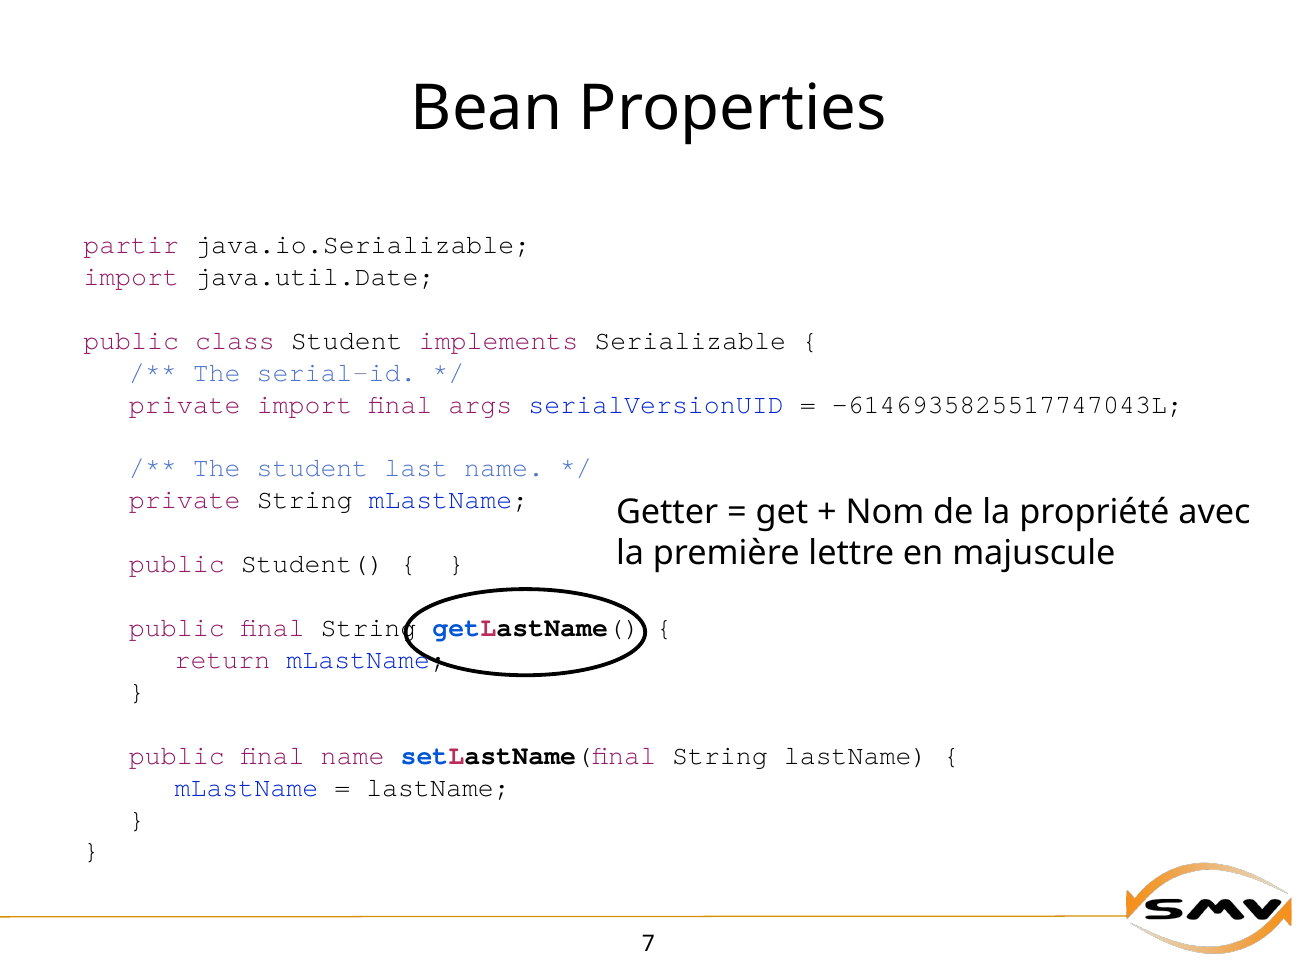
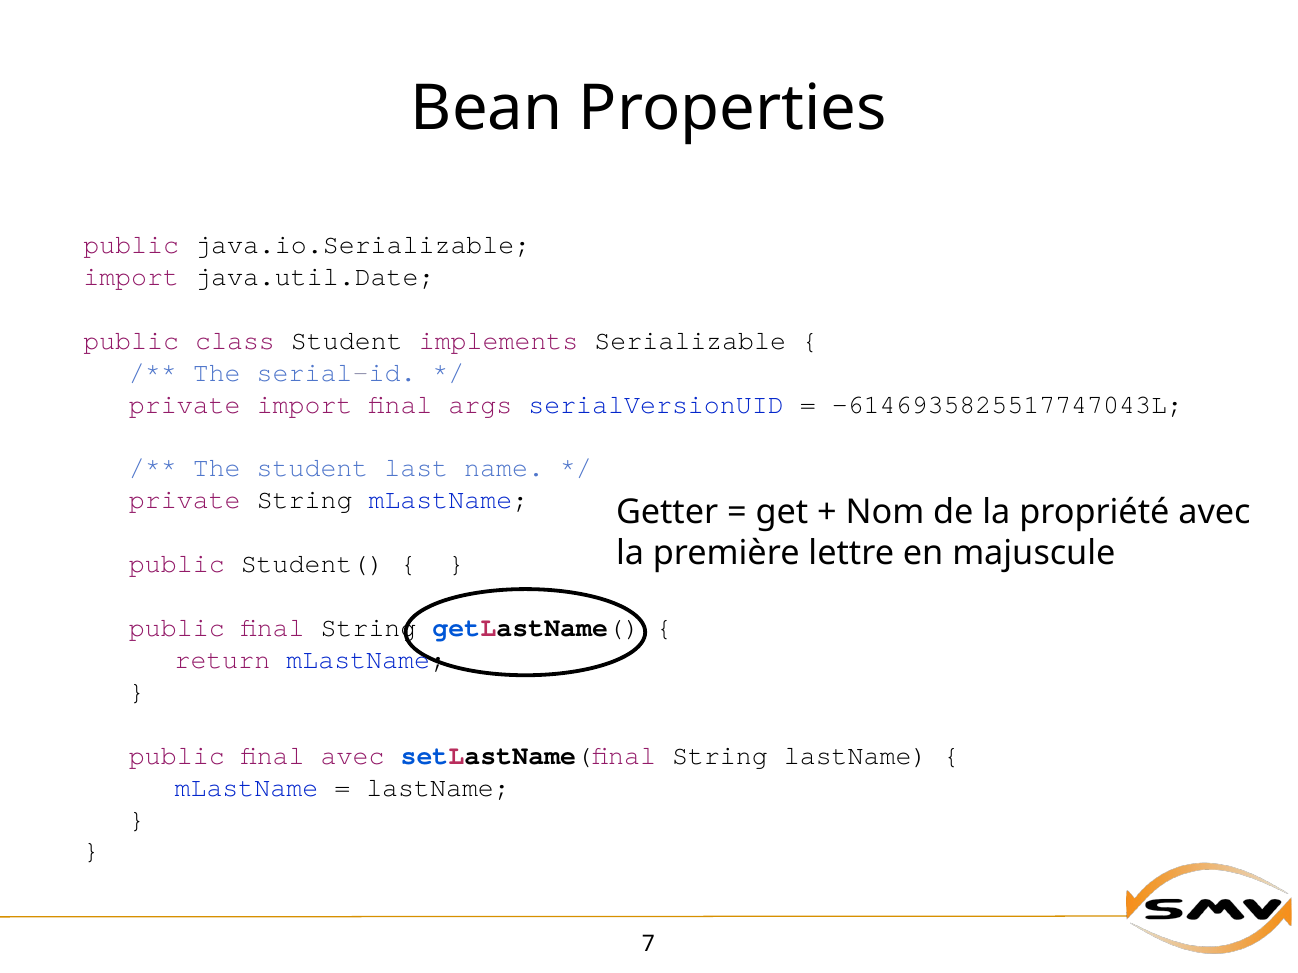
partir: partir -> public (131, 245)
final name: name -> avec (353, 756)
